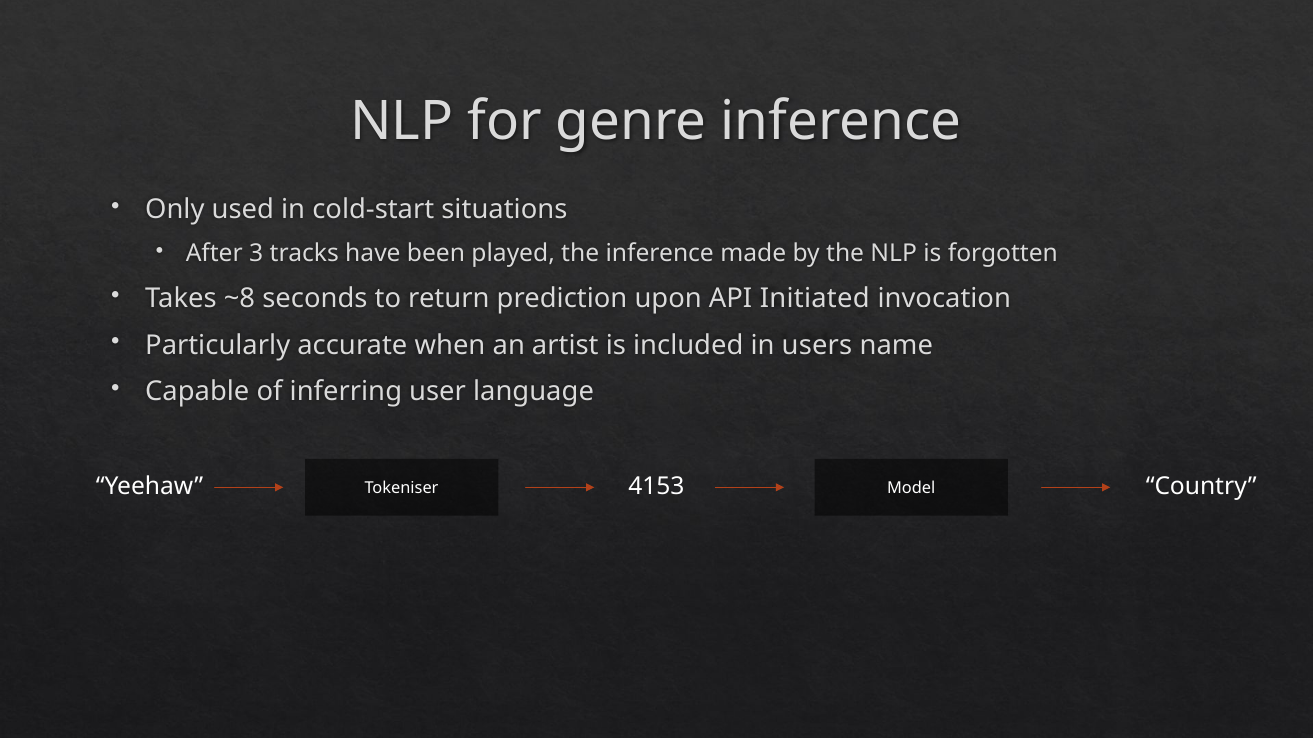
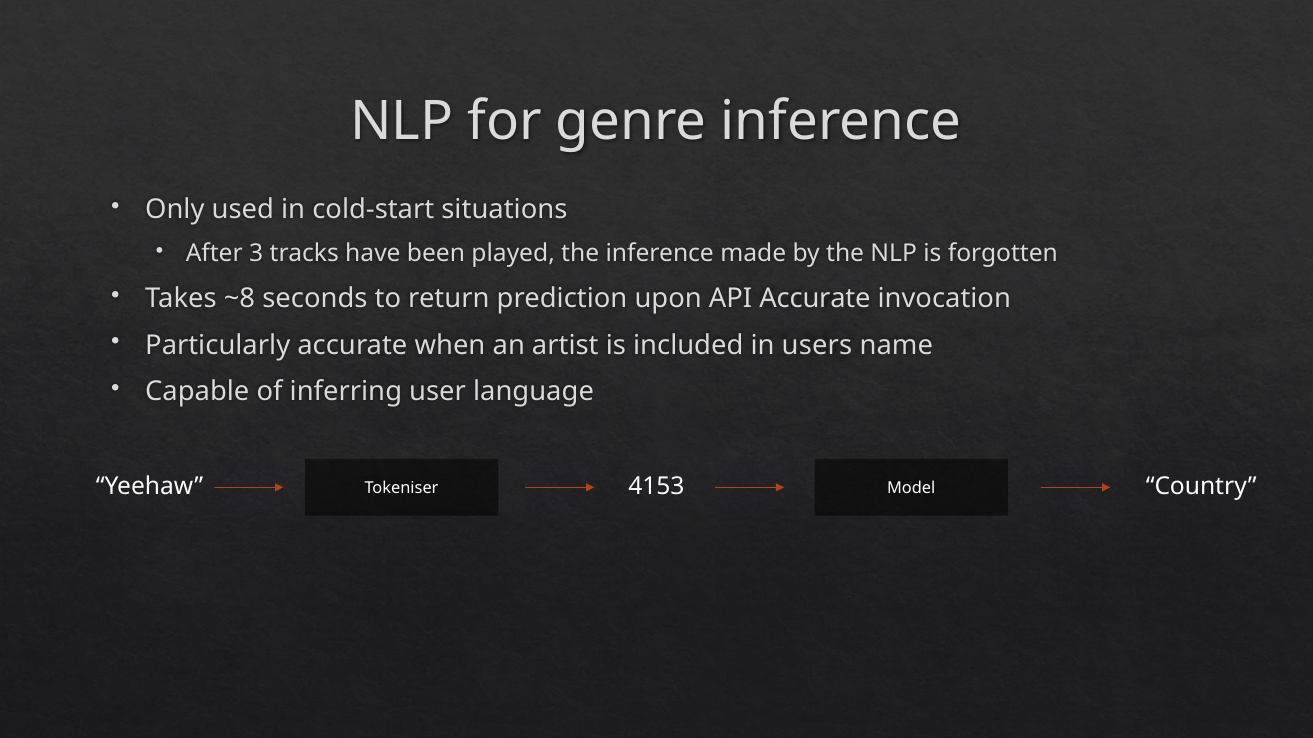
API Initiated: Initiated -> Accurate (815, 299)
